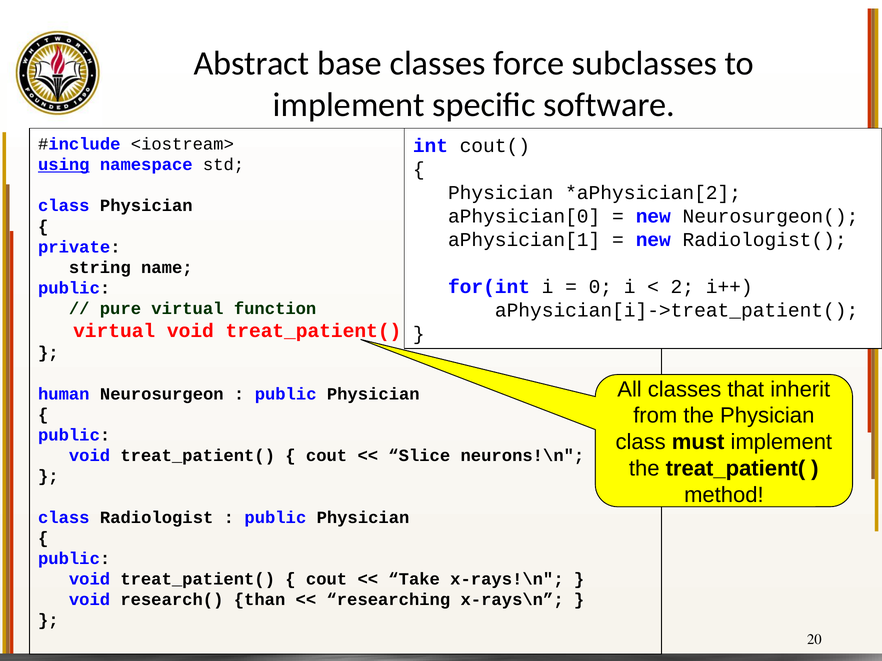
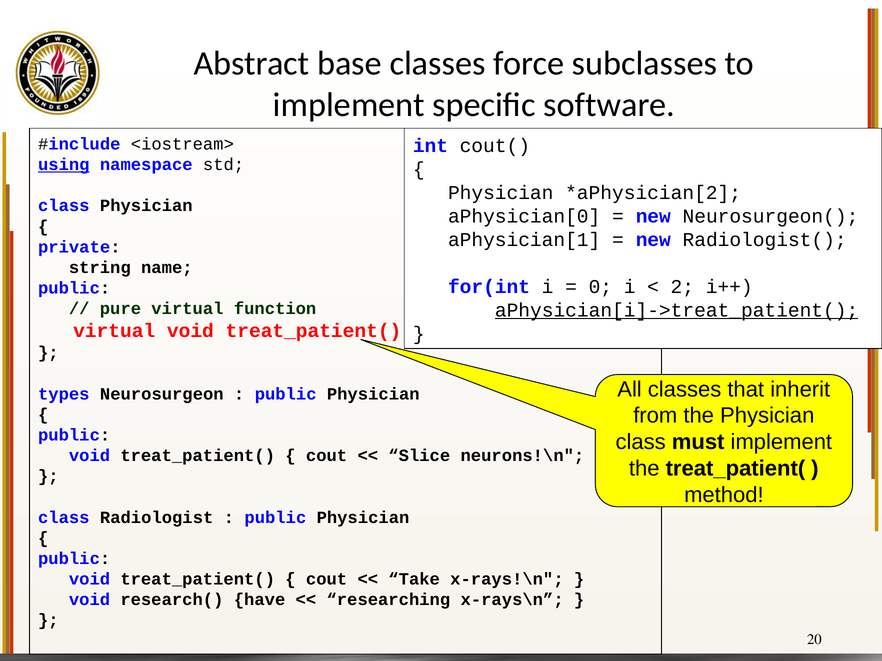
aPhysician[i]->treat_patient( underline: none -> present (677, 310)
human: human -> types (64, 394)
than: than -> have (260, 600)
